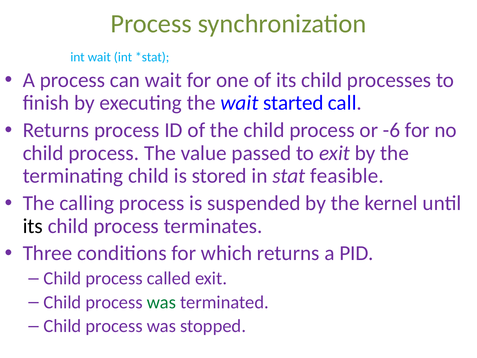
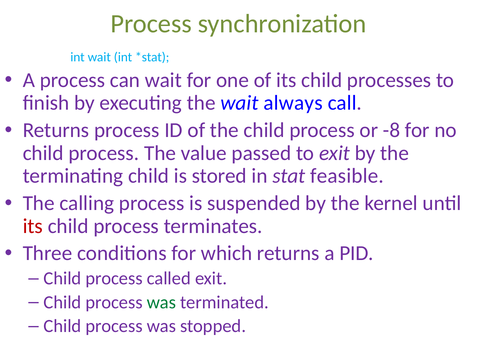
started: started -> always (293, 103)
-6: -6 -> -8 (392, 130)
its colour: black -> red (33, 226)
